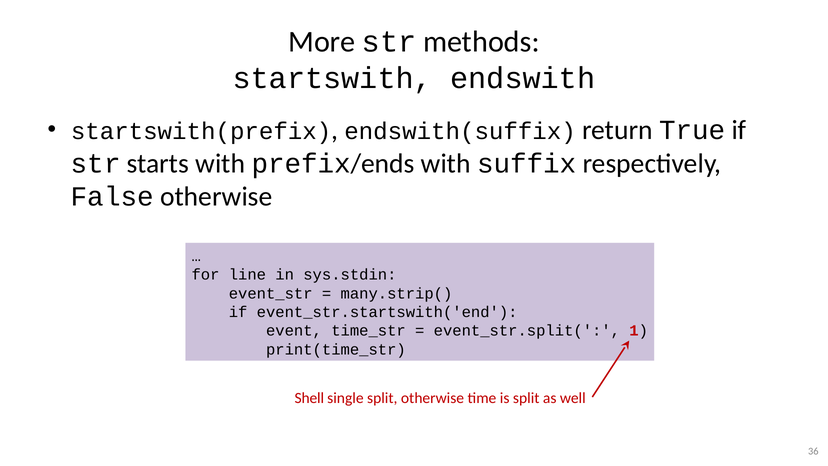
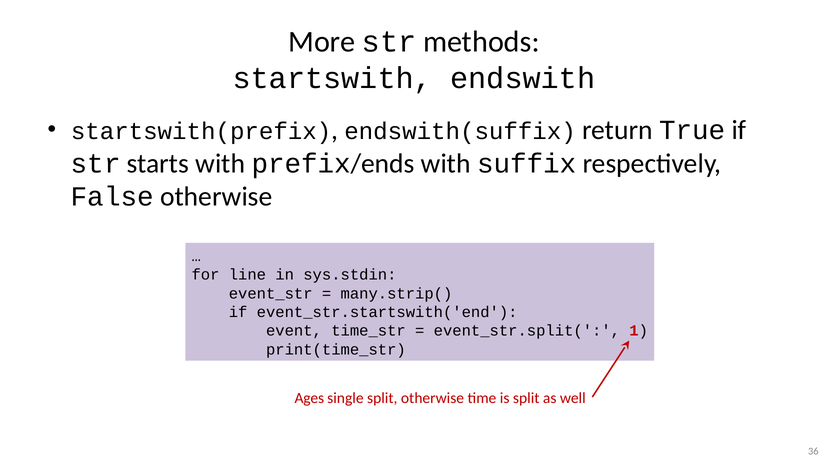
Shell: Shell -> Ages (309, 398)
